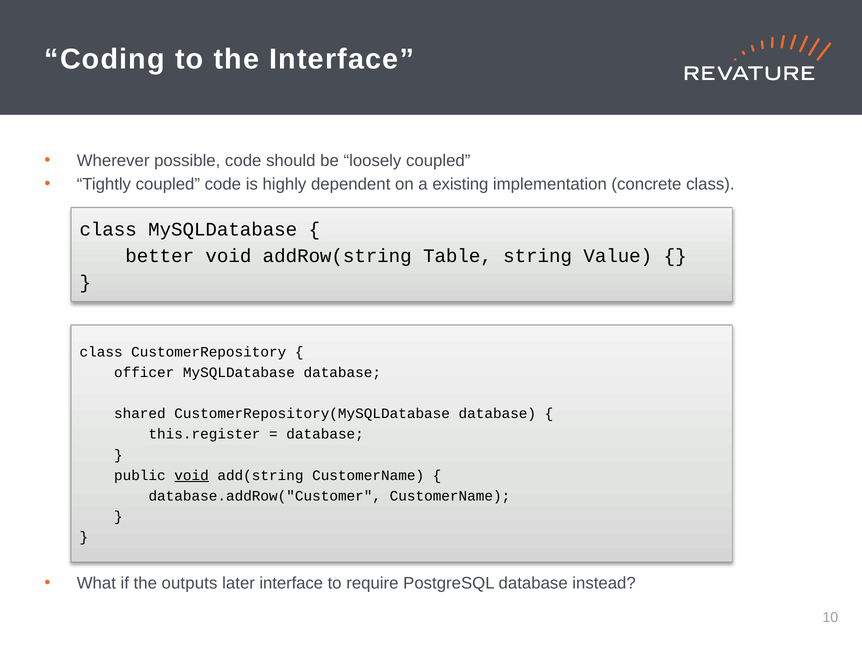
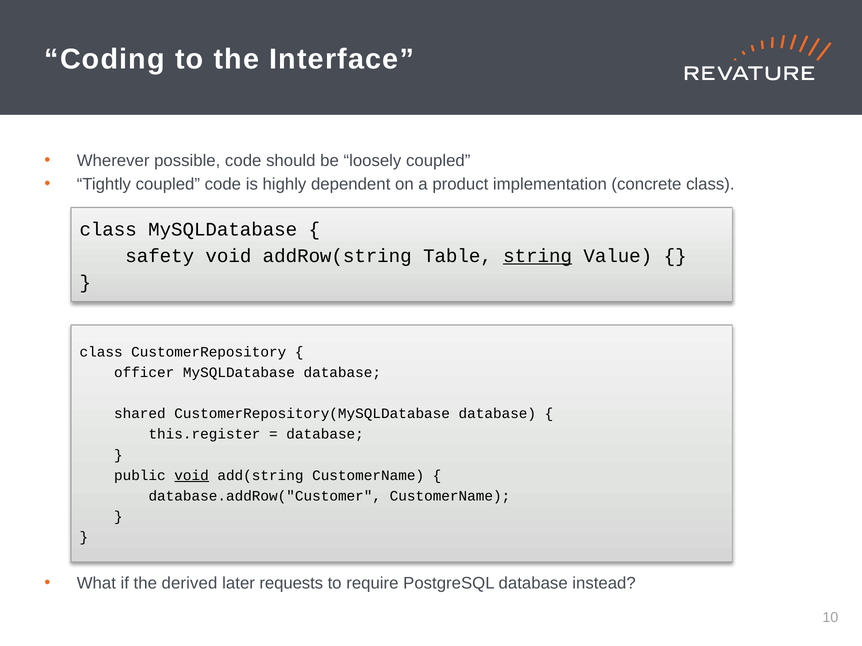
existing: existing -> product (460, 184)
better: better -> safety (160, 256)
string underline: none -> present (538, 256)
outputs: outputs -> derived (189, 583)
later interface: interface -> requests (291, 583)
